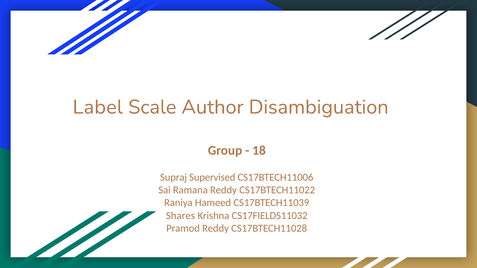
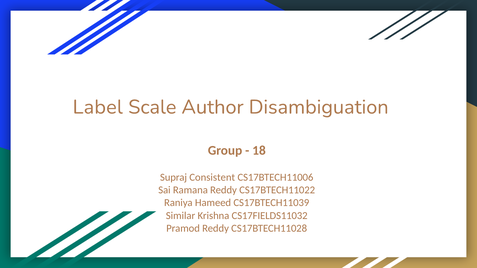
Supervised: Supervised -> Consistent (212, 178)
Shares: Shares -> Similar (181, 216)
